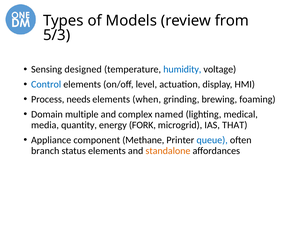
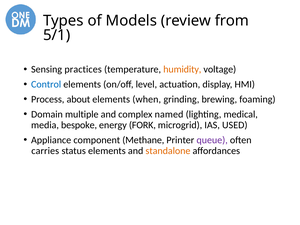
5/3: 5/3 -> 5/1 (57, 35)
designed: designed -> practices (83, 69)
humidity colour: blue -> orange (182, 69)
needs: needs -> about (78, 99)
quantity: quantity -> bespoke (79, 125)
THAT: THAT -> USED (235, 125)
queue colour: blue -> purple (212, 140)
branch: branch -> carries (45, 151)
